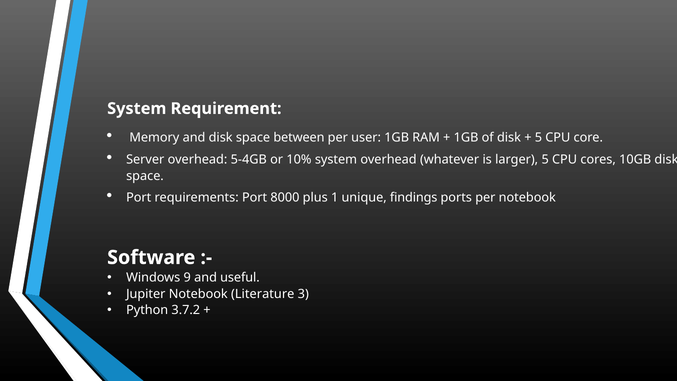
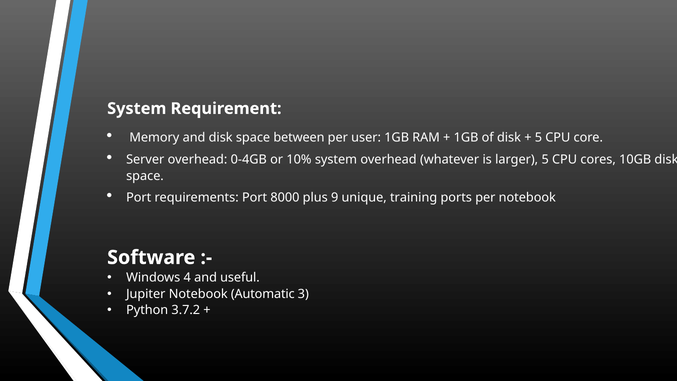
5-4GB: 5-4GB -> 0-4GB (249, 159)
1: 1 -> 9 (335, 198)
findings: findings -> training (414, 198)
9: 9 -> 4 (187, 278)
Literature: Literature -> Automatic (263, 294)
